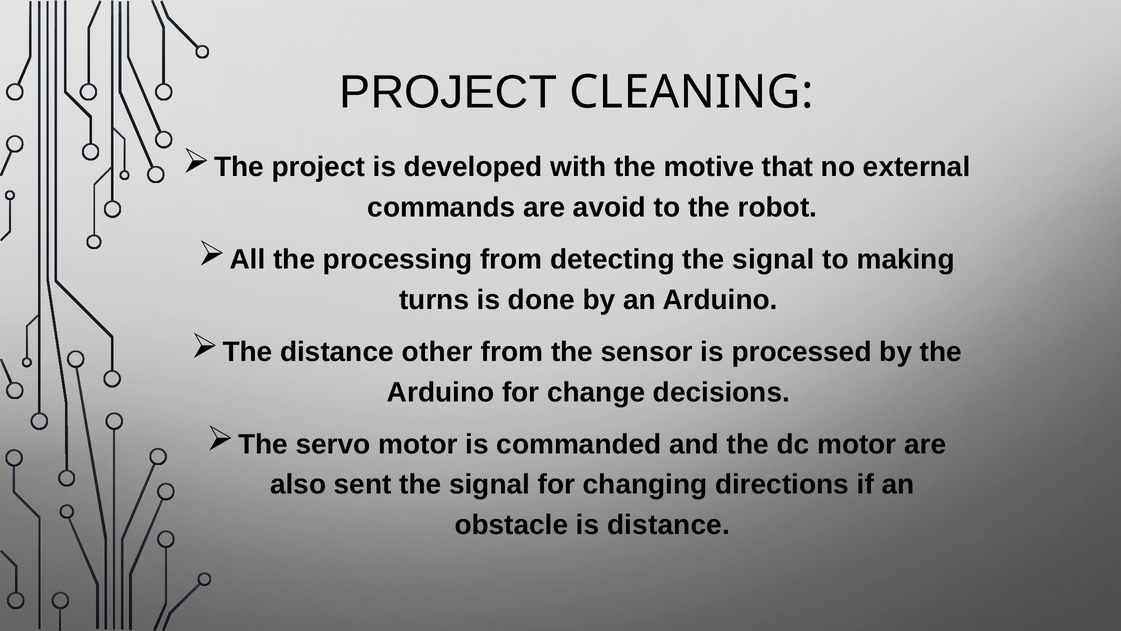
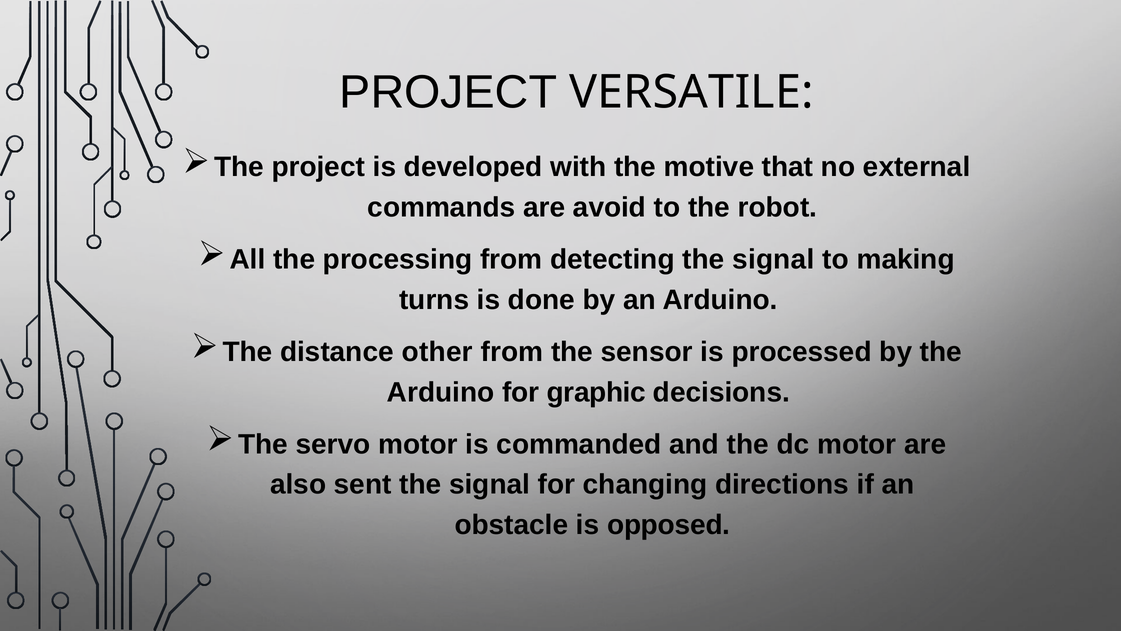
CLEANING: CLEANING -> VERSATILE (691, 92)
change: change -> graphic (596, 392)
is distance: distance -> opposed (669, 525)
